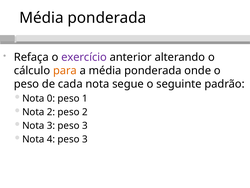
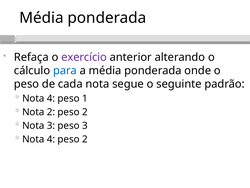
para colour: orange -> blue (65, 71)
0: 0 -> 4 (51, 98)
4 peso 3: 3 -> 2 (85, 139)
